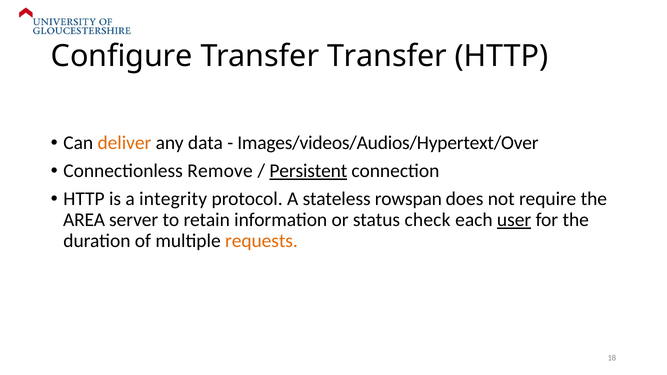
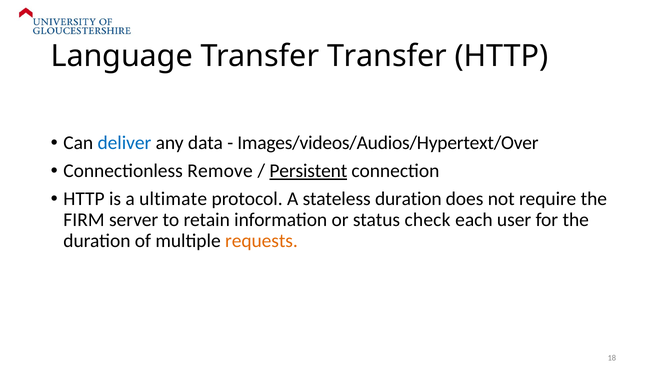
Configure: Configure -> Language (122, 56)
deliver colour: orange -> blue (124, 143)
integrity: integrity -> ultimate (173, 199)
stateless rowspan: rowspan -> duration (408, 199)
AREA: AREA -> FIRM (84, 220)
user underline: present -> none (514, 220)
